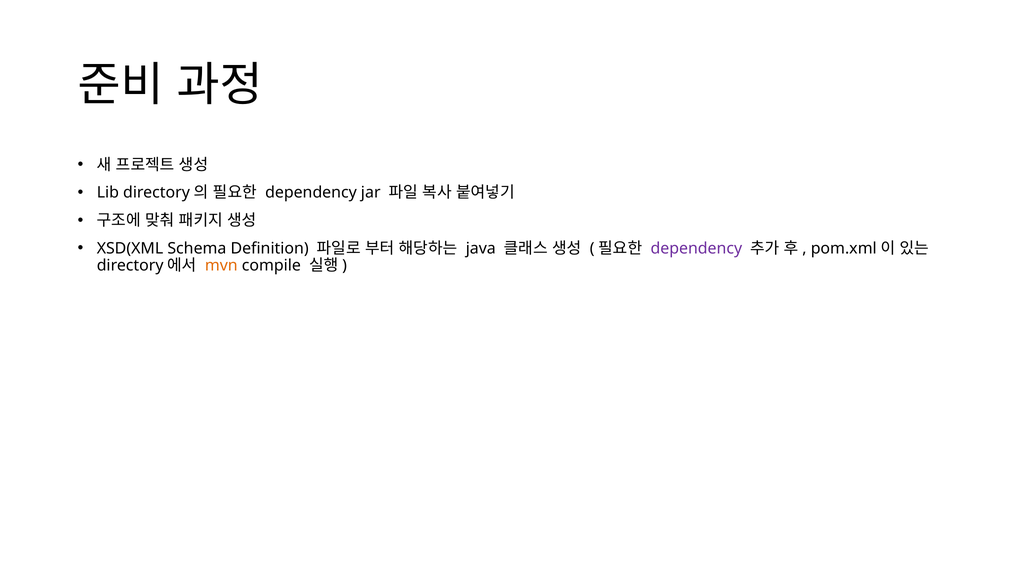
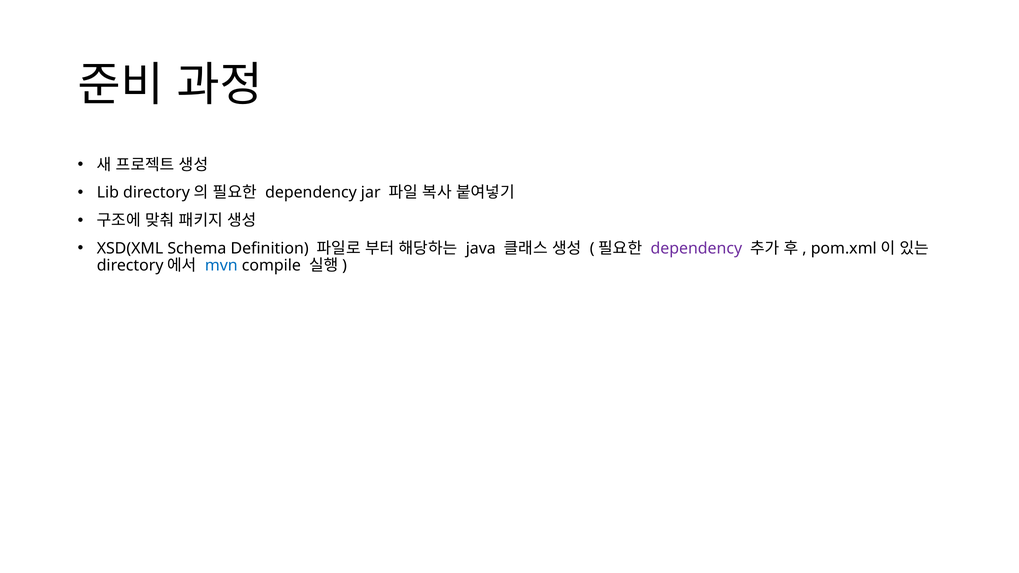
mvn colour: orange -> blue (221, 266)
